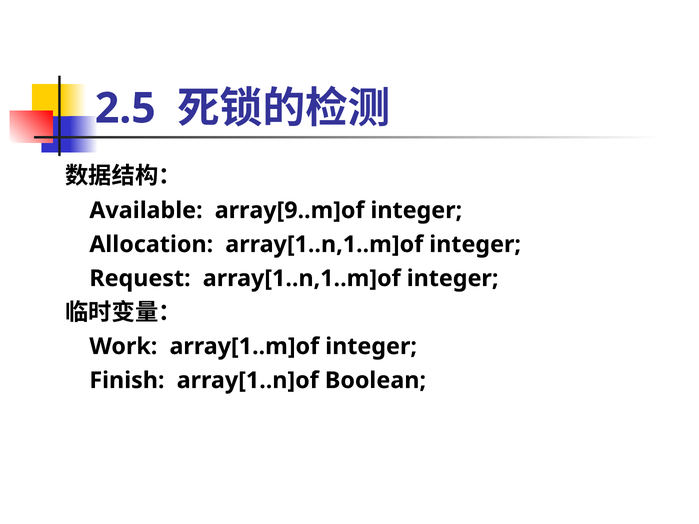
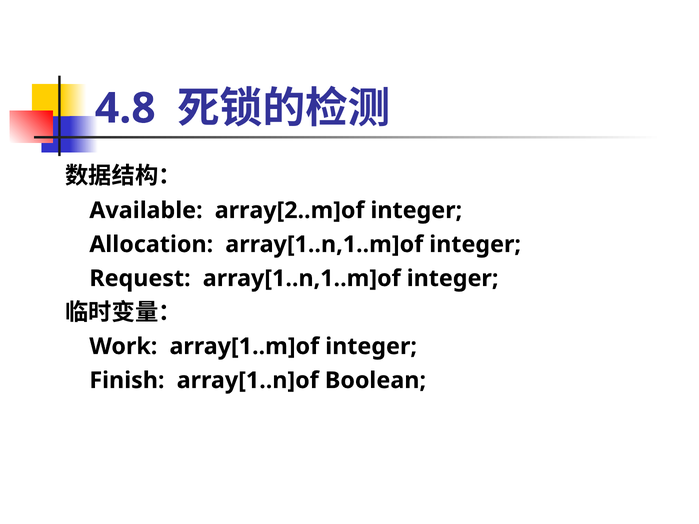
2.5: 2.5 -> 4.8 (125, 108)
array[9..m]of: array[9..m]of -> array[2..m]of (290, 211)
